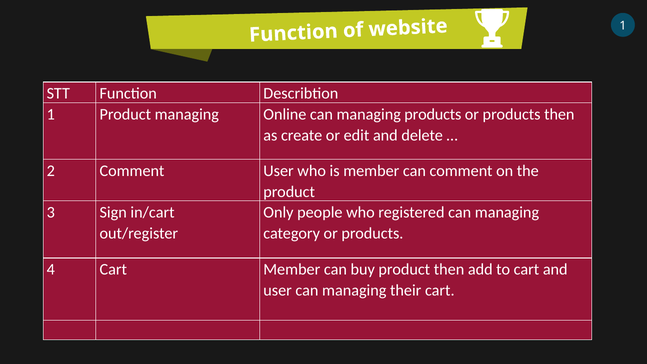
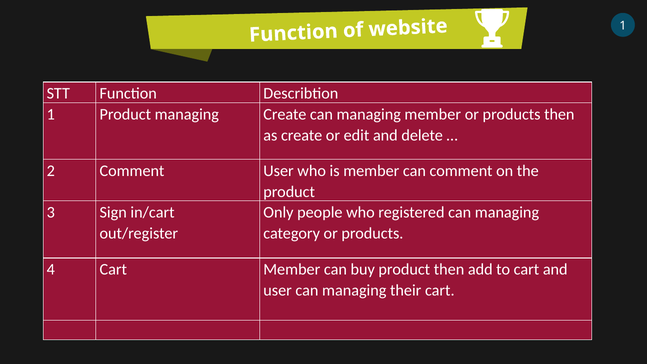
managing Online: Online -> Create (285, 114)
managing products: products -> member (433, 114)
